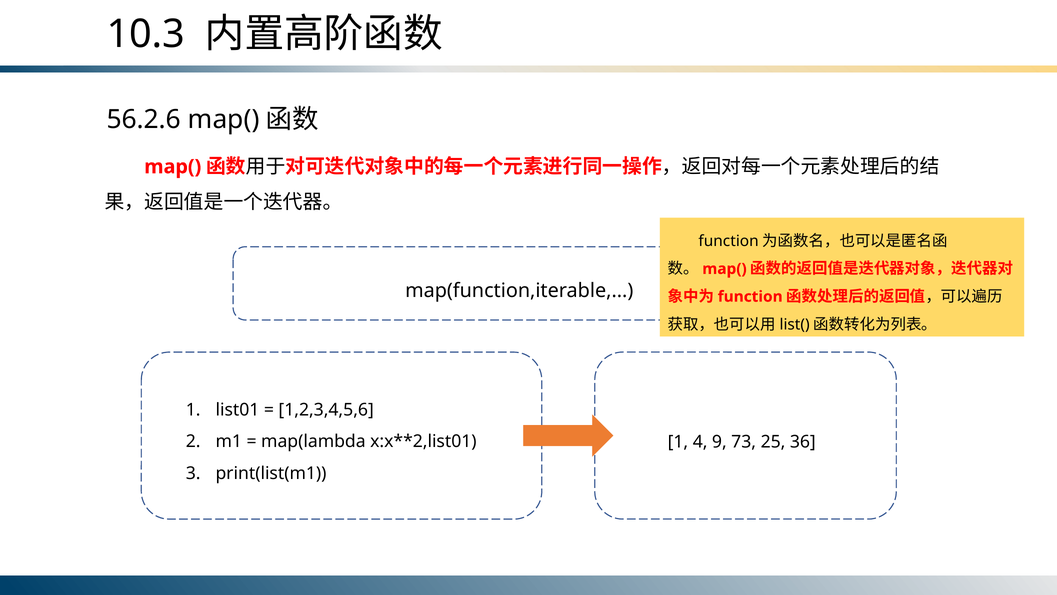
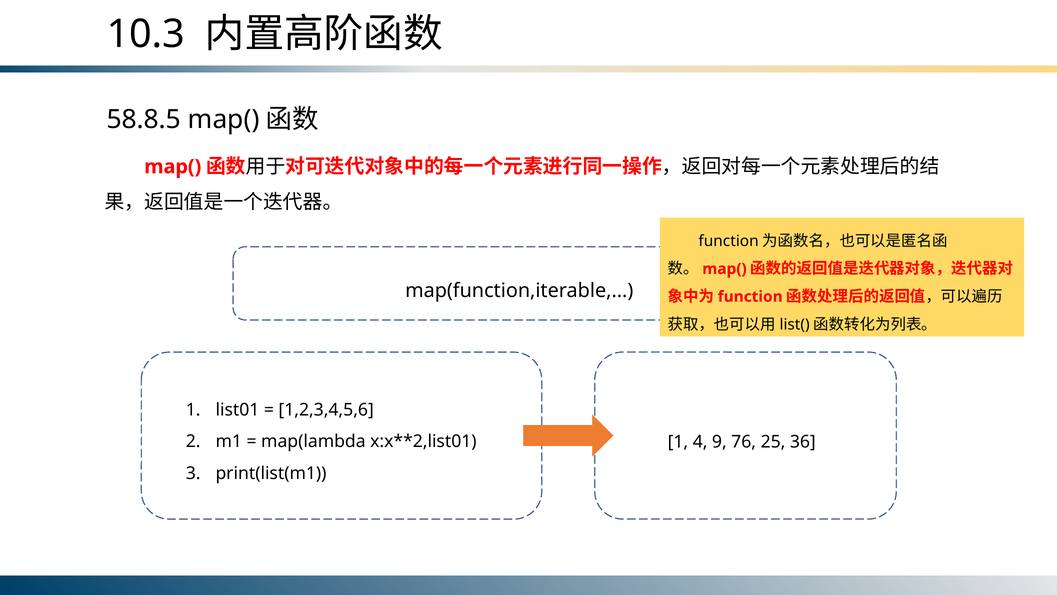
56.2.6: 56.2.6 -> 58.8.5 (144, 119)
73: 73 -> 76 (744, 441)
